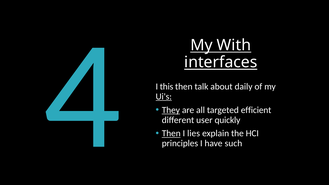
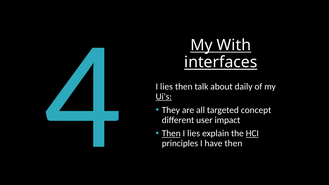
this: this -> lies (166, 87)
They underline: present -> none (171, 110)
efficient: efficient -> concept (256, 110)
quickly: quickly -> impact (227, 120)
HCI underline: none -> present (252, 133)
have such: such -> then (233, 143)
